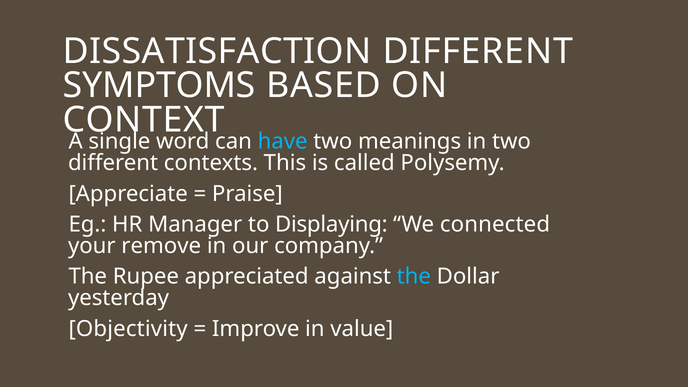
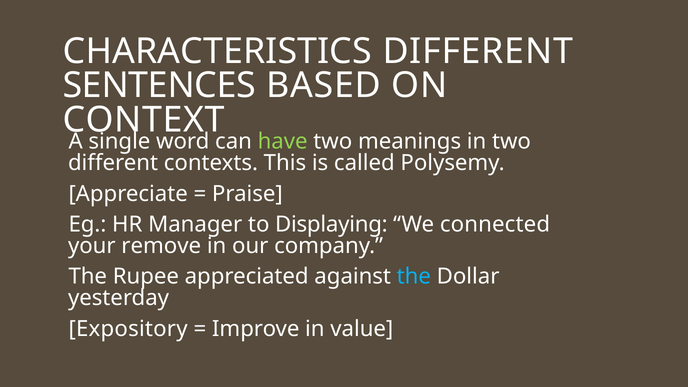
DISSATISFACTION: DISSATISFACTION -> CHARACTERISTICS (217, 51)
SYMPTOMS: SYMPTOMS -> SENTENCES (159, 86)
have colour: light blue -> light green (283, 141)
Objectivity: Objectivity -> Expository (128, 329)
